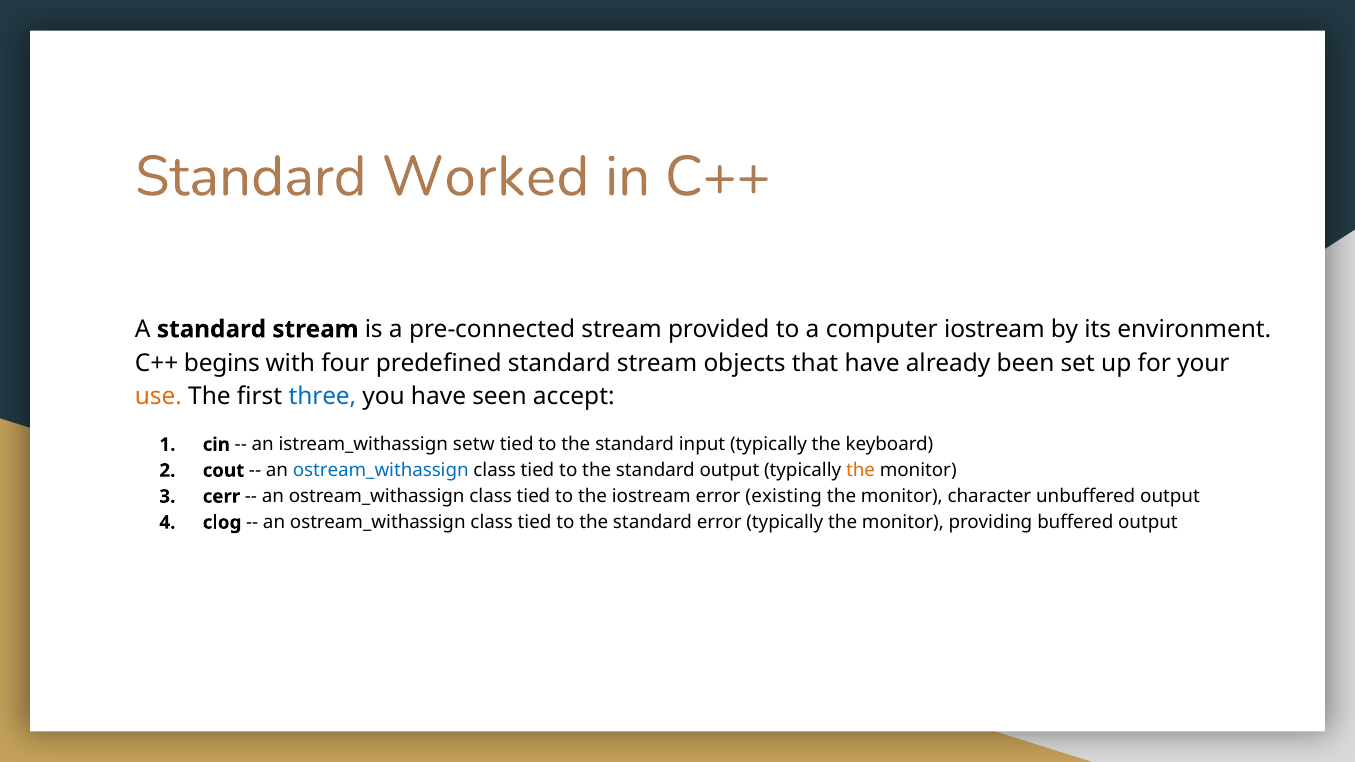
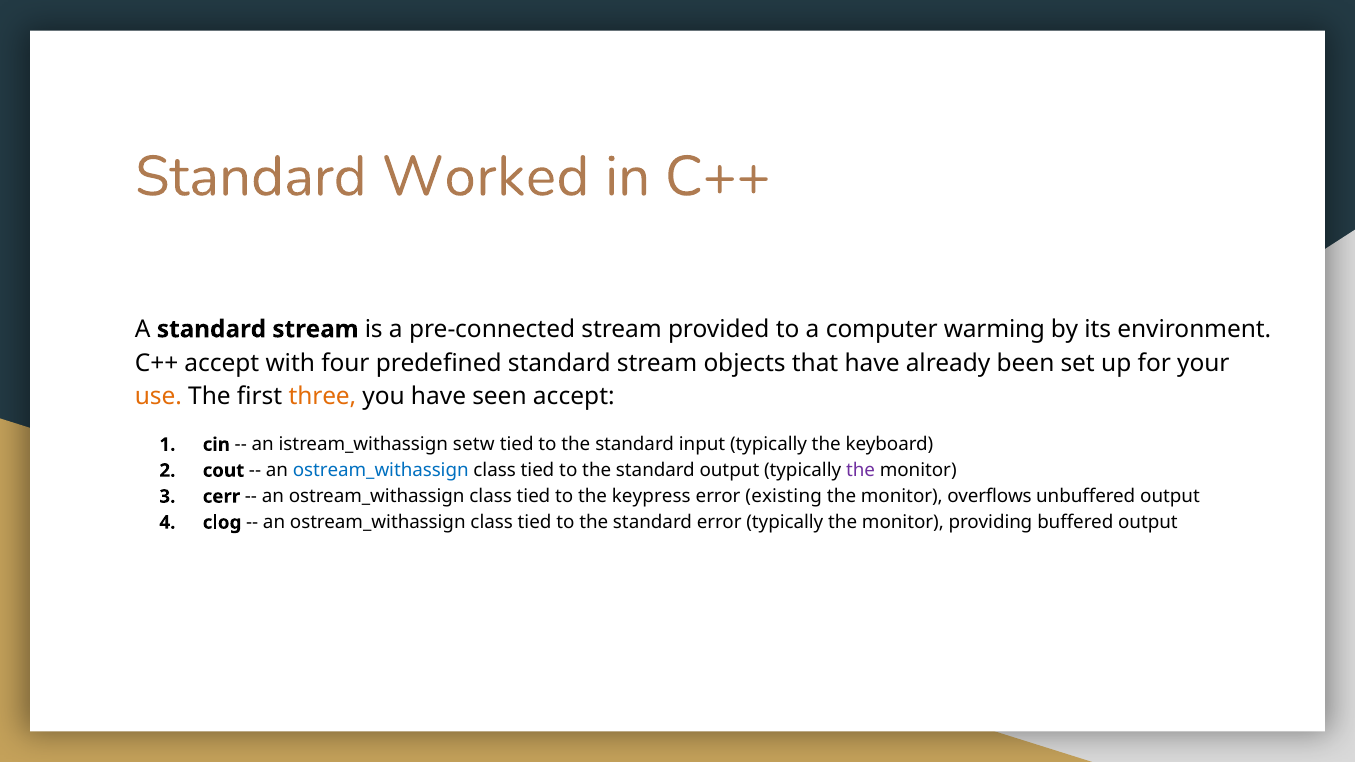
computer iostream: iostream -> warming (995, 329)
C++ begins: begins -> accept (222, 363)
three colour: blue -> orange (322, 397)
the colour: orange -> purple (861, 471)
the iostream: iostream -> keypress (651, 497)
character: character -> overflows (989, 497)
